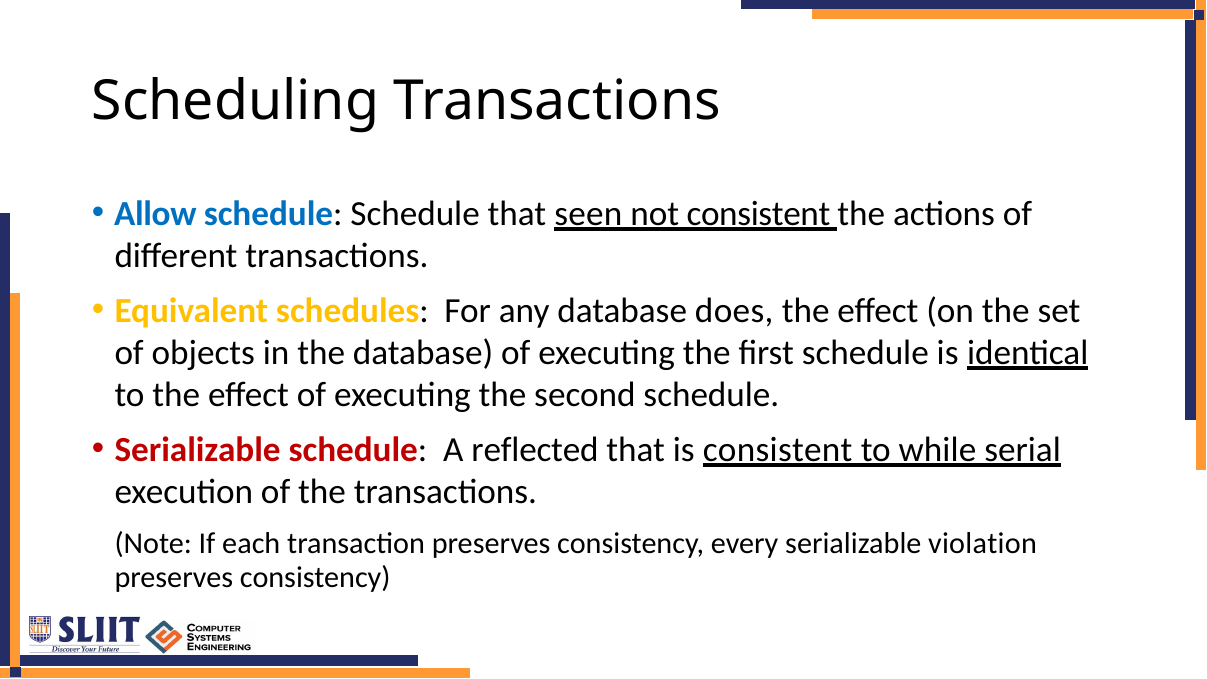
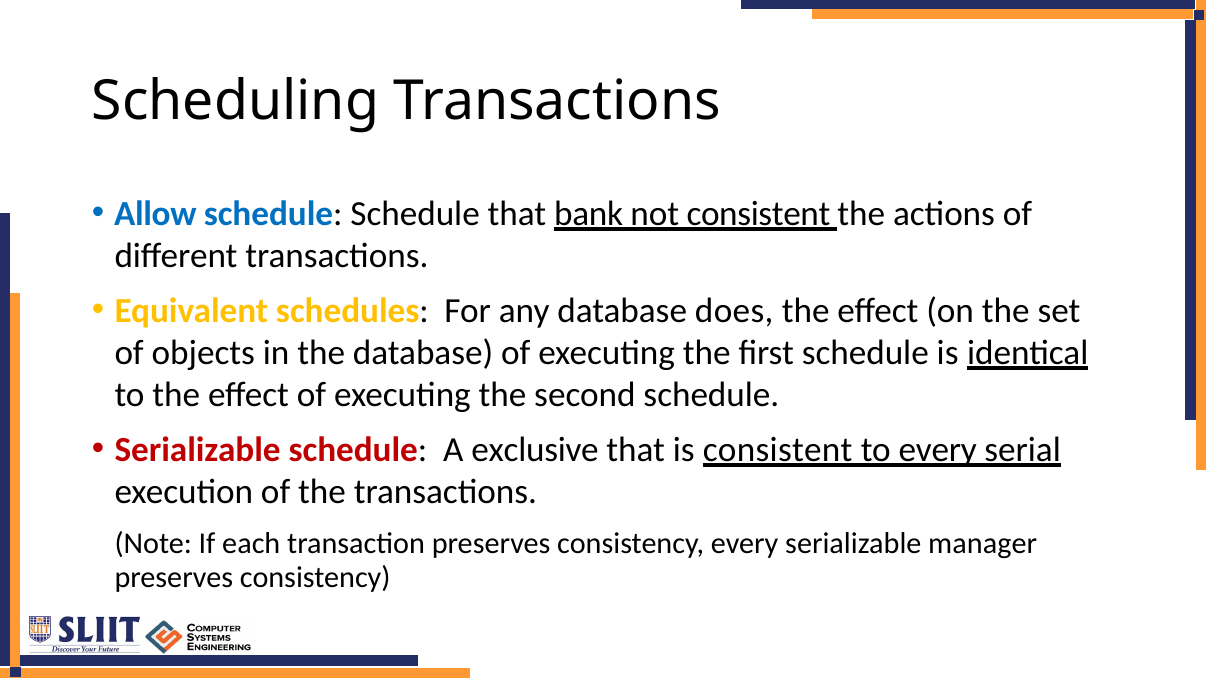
seen: seen -> bank (589, 214)
reflected: reflected -> exclusive (535, 450)
to while: while -> every (938, 450)
violation: violation -> manager (983, 543)
